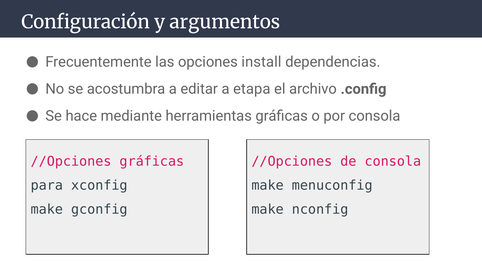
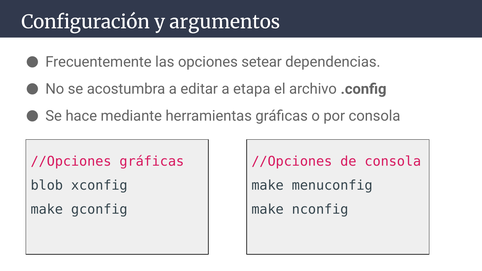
install: install -> setear (262, 62)
para: para -> blob (47, 186)
